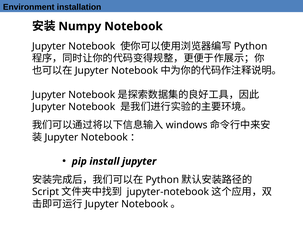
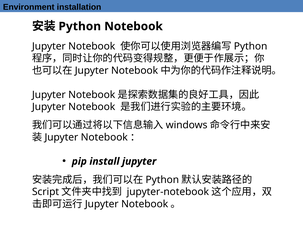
Numpy: Numpy -> Python (80, 26)
